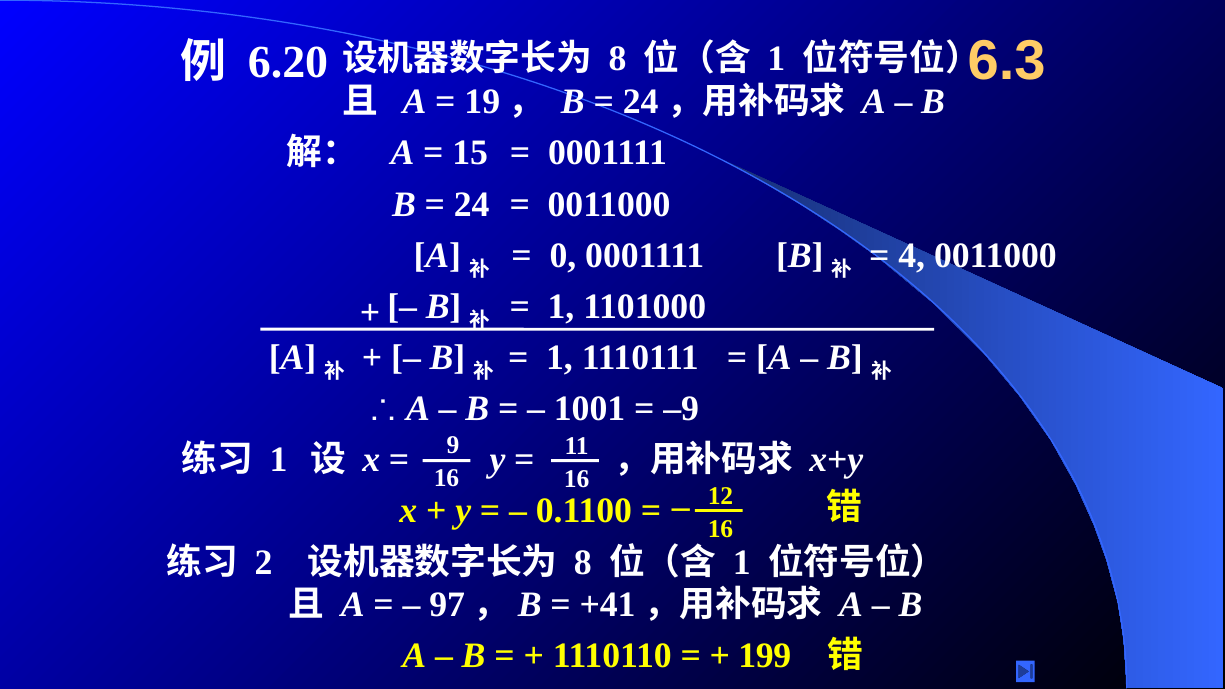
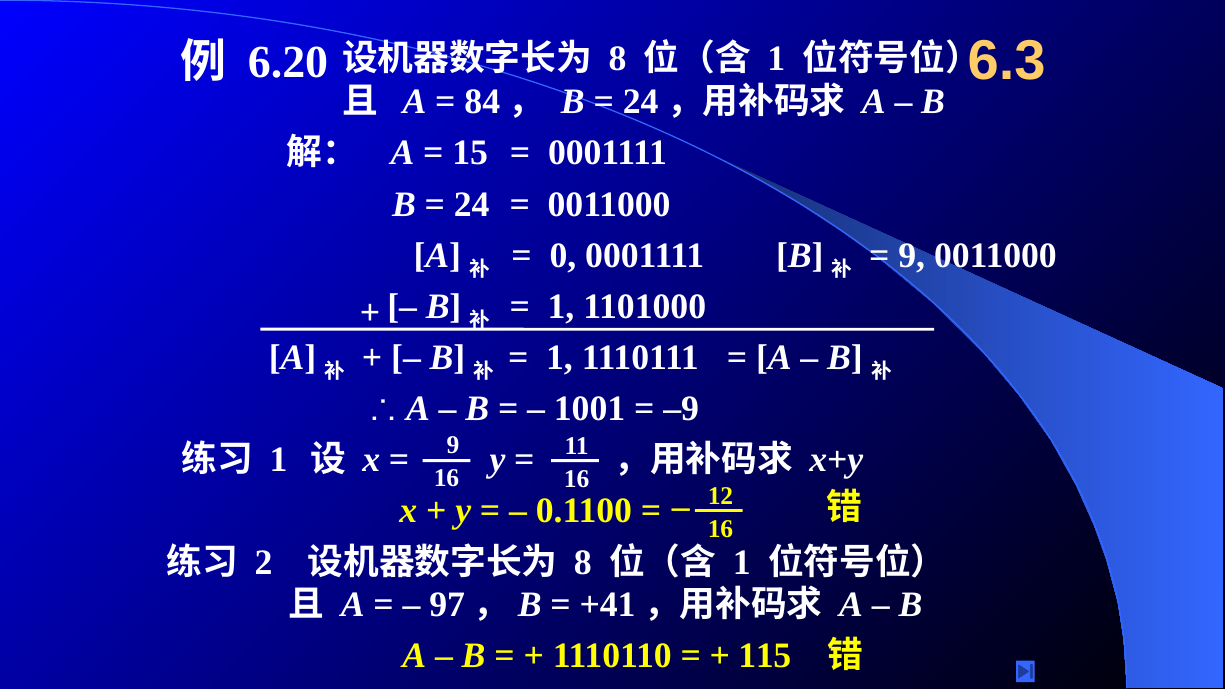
19: 19 -> 84 (482, 102)
4: 4 -> 9 (912, 255)
199: 199 -> 115 (765, 656)
